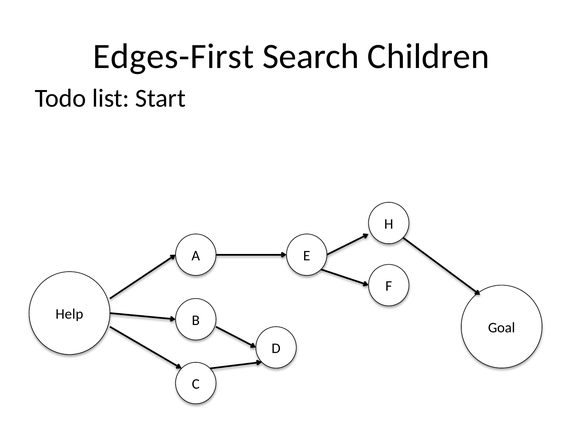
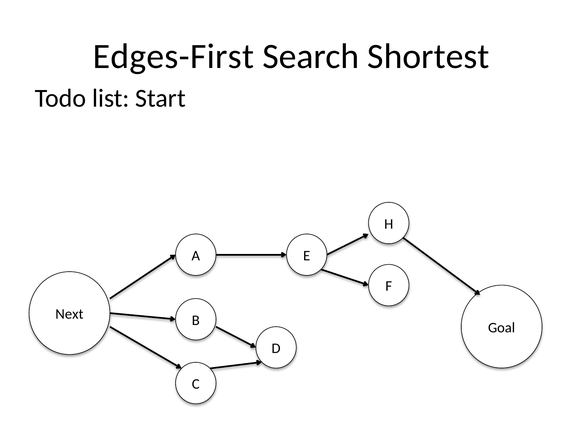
Children: Children -> Shortest (428, 56)
Help: Help -> Next (69, 314)
